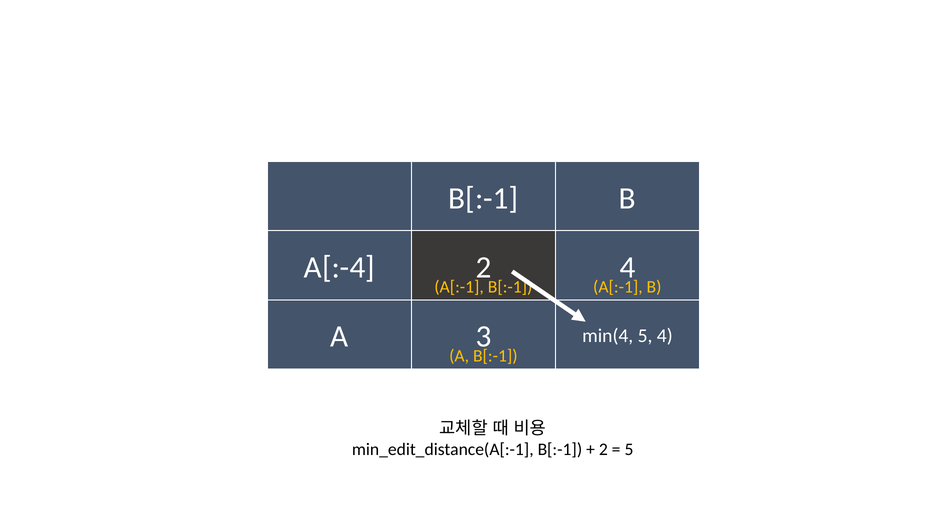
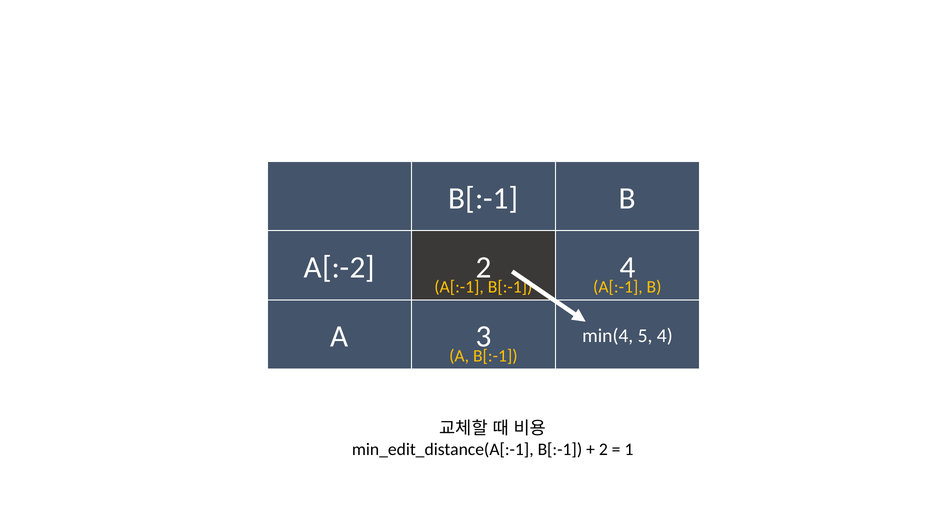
A[:-4: A[:-4 -> A[:-2 (339, 268)
5: 5 -> 1 (629, 450)
